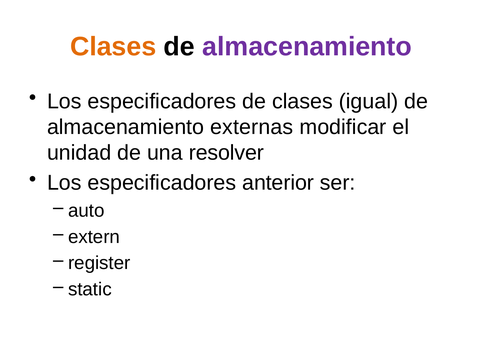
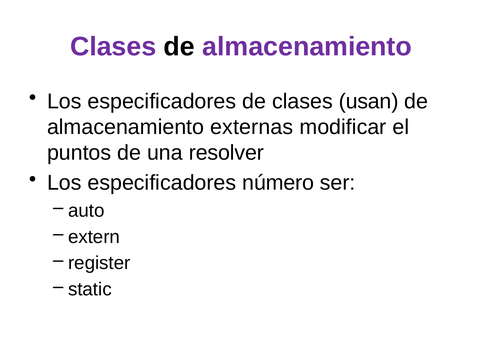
Clases colour: orange -> purple (113, 46)
igual: igual -> usan (369, 101)
unidad: unidad -> puntos (79, 153)
anterior: anterior -> número (278, 183)
